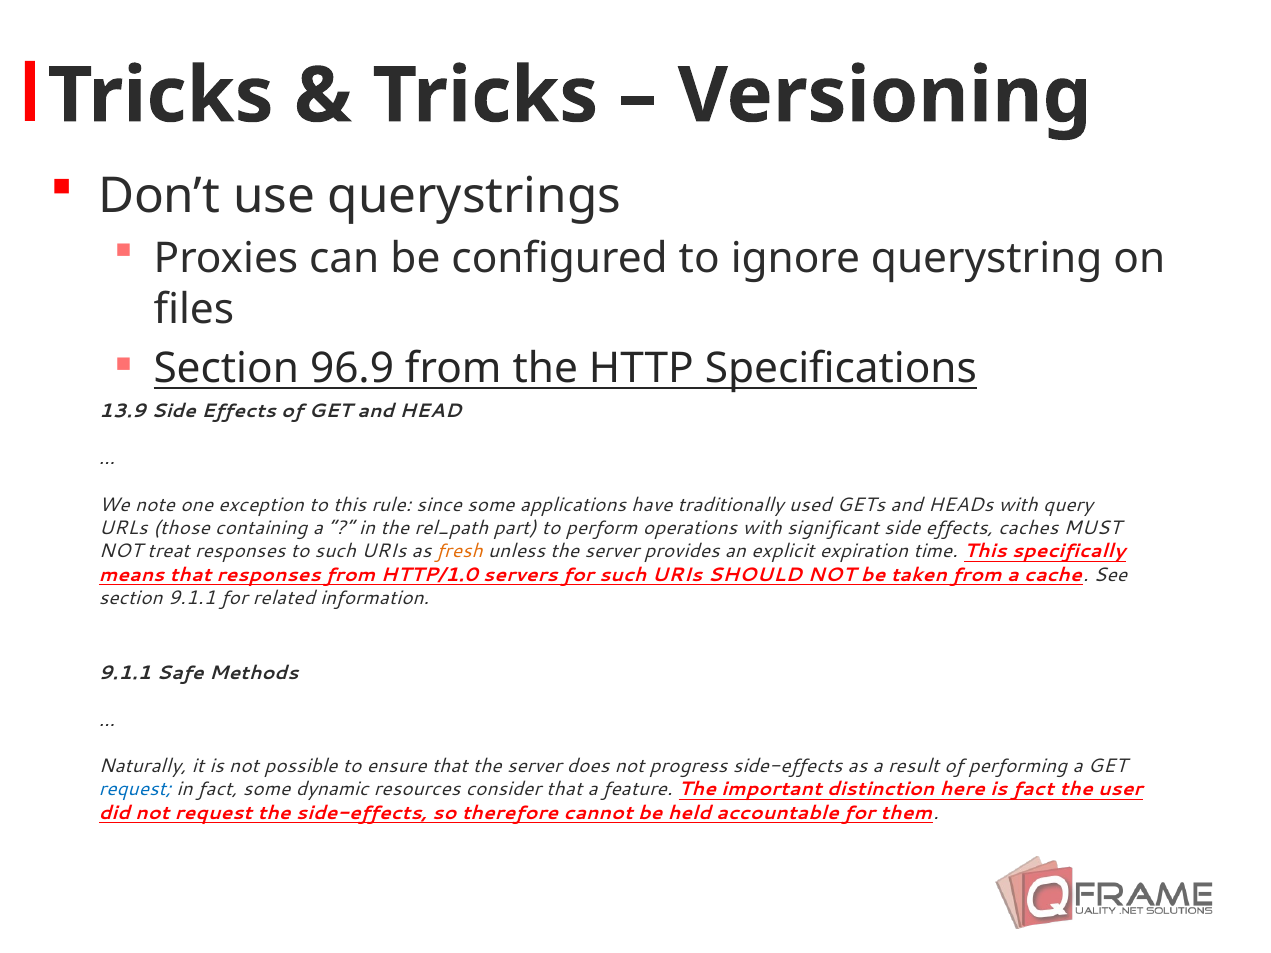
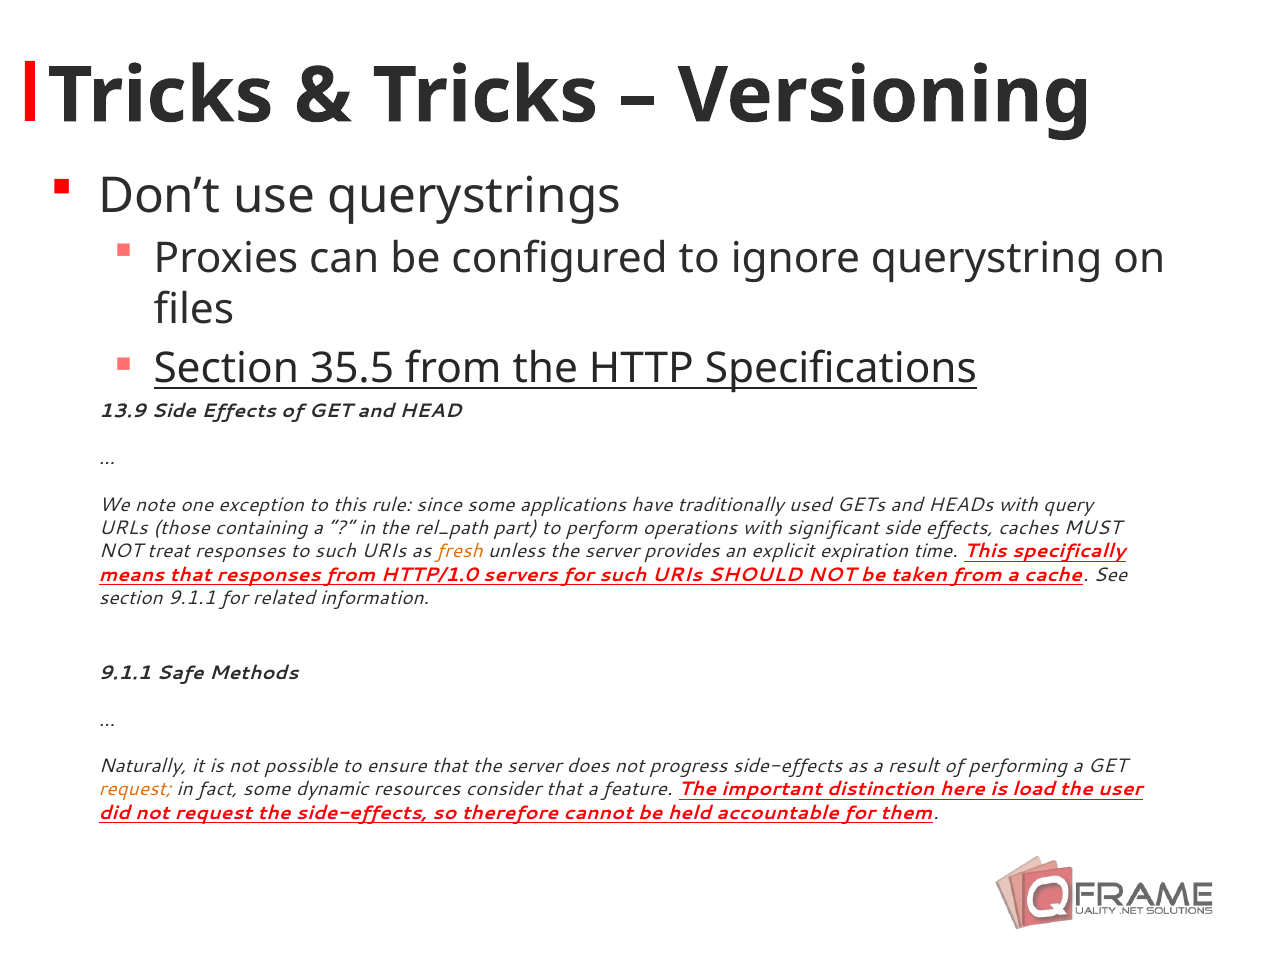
96.9: 96.9 -> 35.5 (352, 369)
request colour: blue -> orange (135, 790)
is fact: fact -> load (1034, 790)
